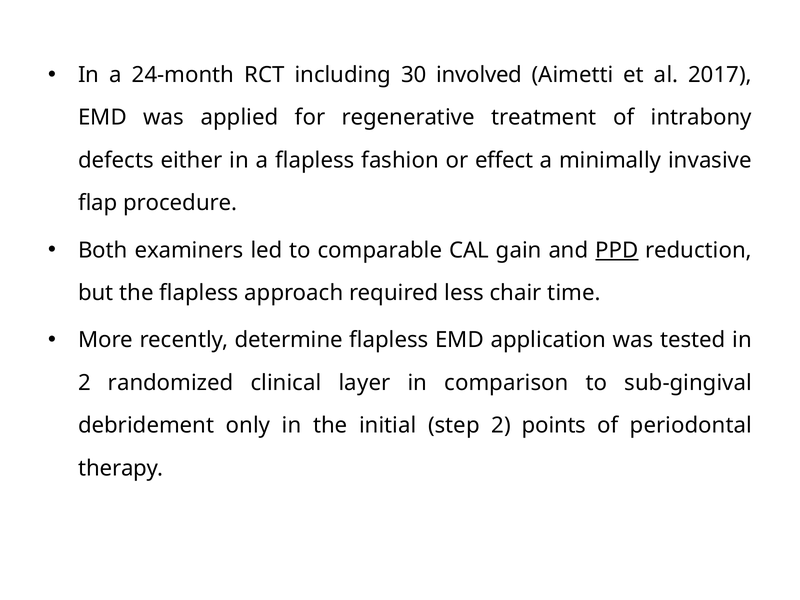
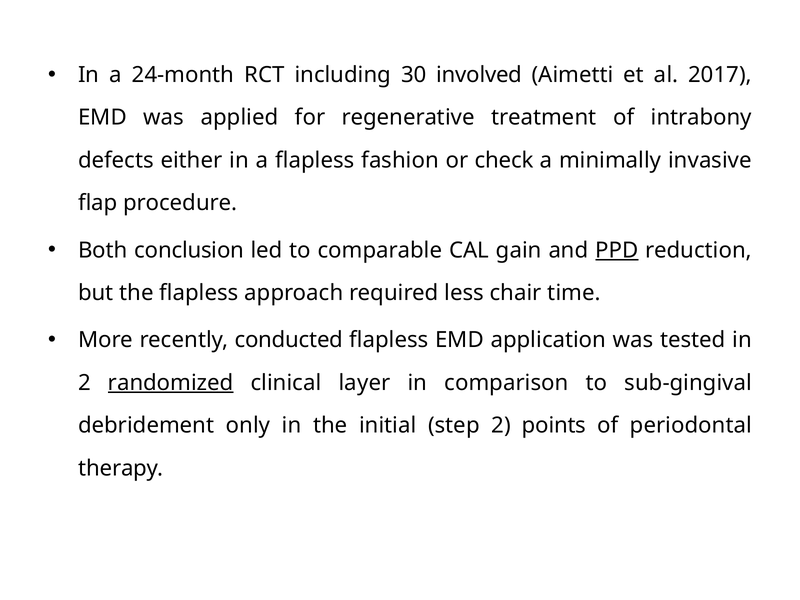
effect: effect -> check (504, 160)
examiners: examiners -> conclusion (189, 250)
determine: determine -> conducted (289, 340)
randomized underline: none -> present (171, 383)
